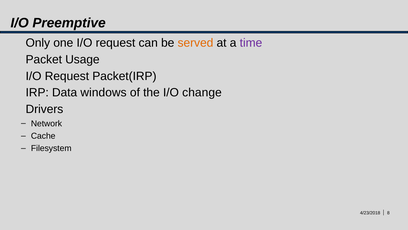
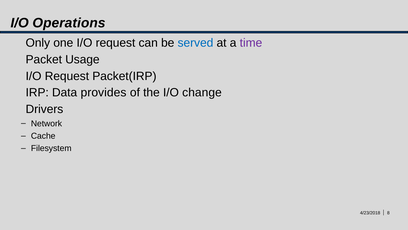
Preemptive: Preemptive -> Operations (69, 23)
served colour: orange -> blue (195, 43)
windows: windows -> provides (104, 92)
